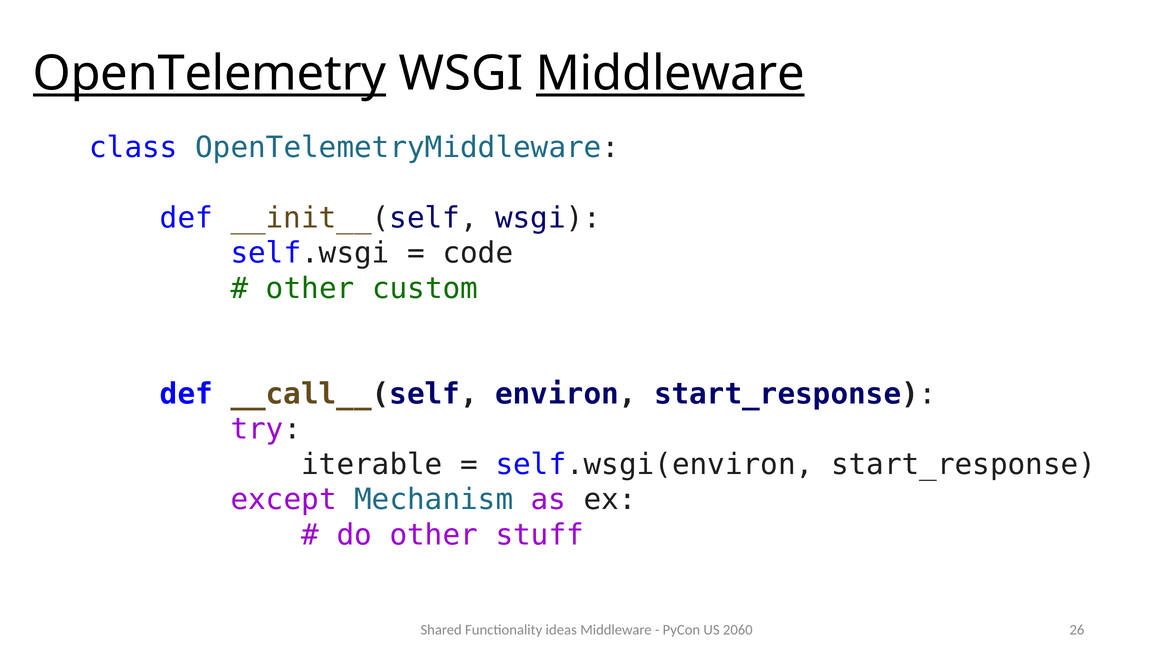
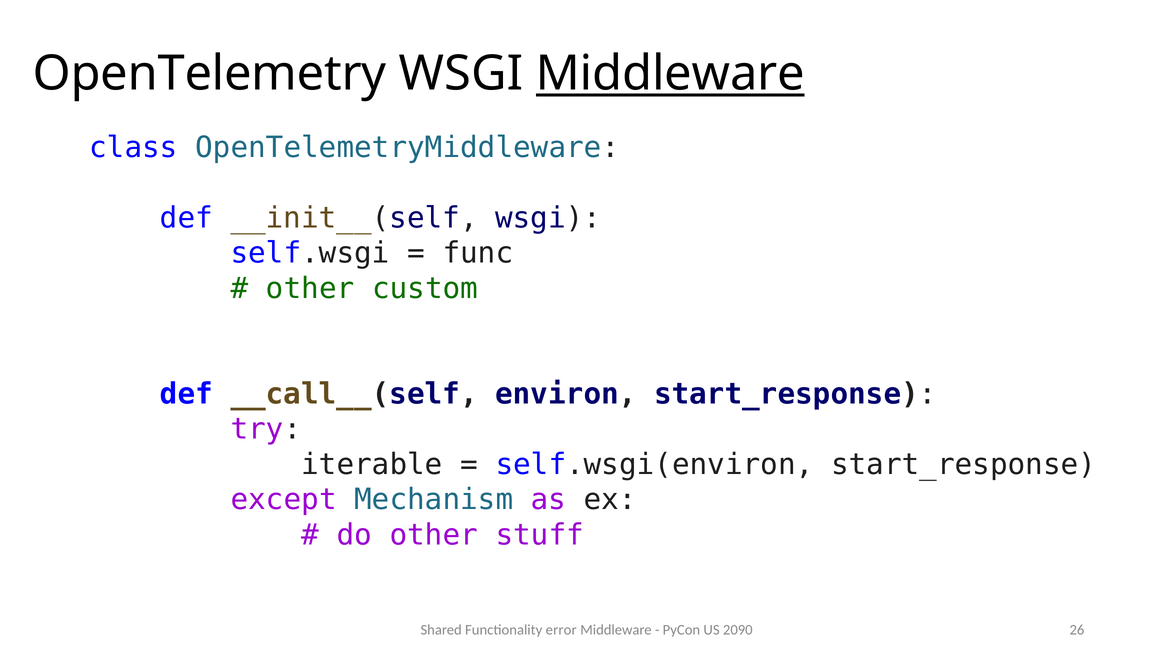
OpenTelemetry underline: present -> none (210, 74)
code: code -> func (478, 253)
ideas: ideas -> error (561, 631)
2060: 2060 -> 2090 (738, 631)
